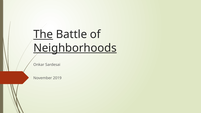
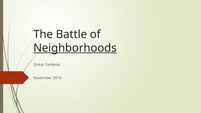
The underline: present -> none (43, 34)
